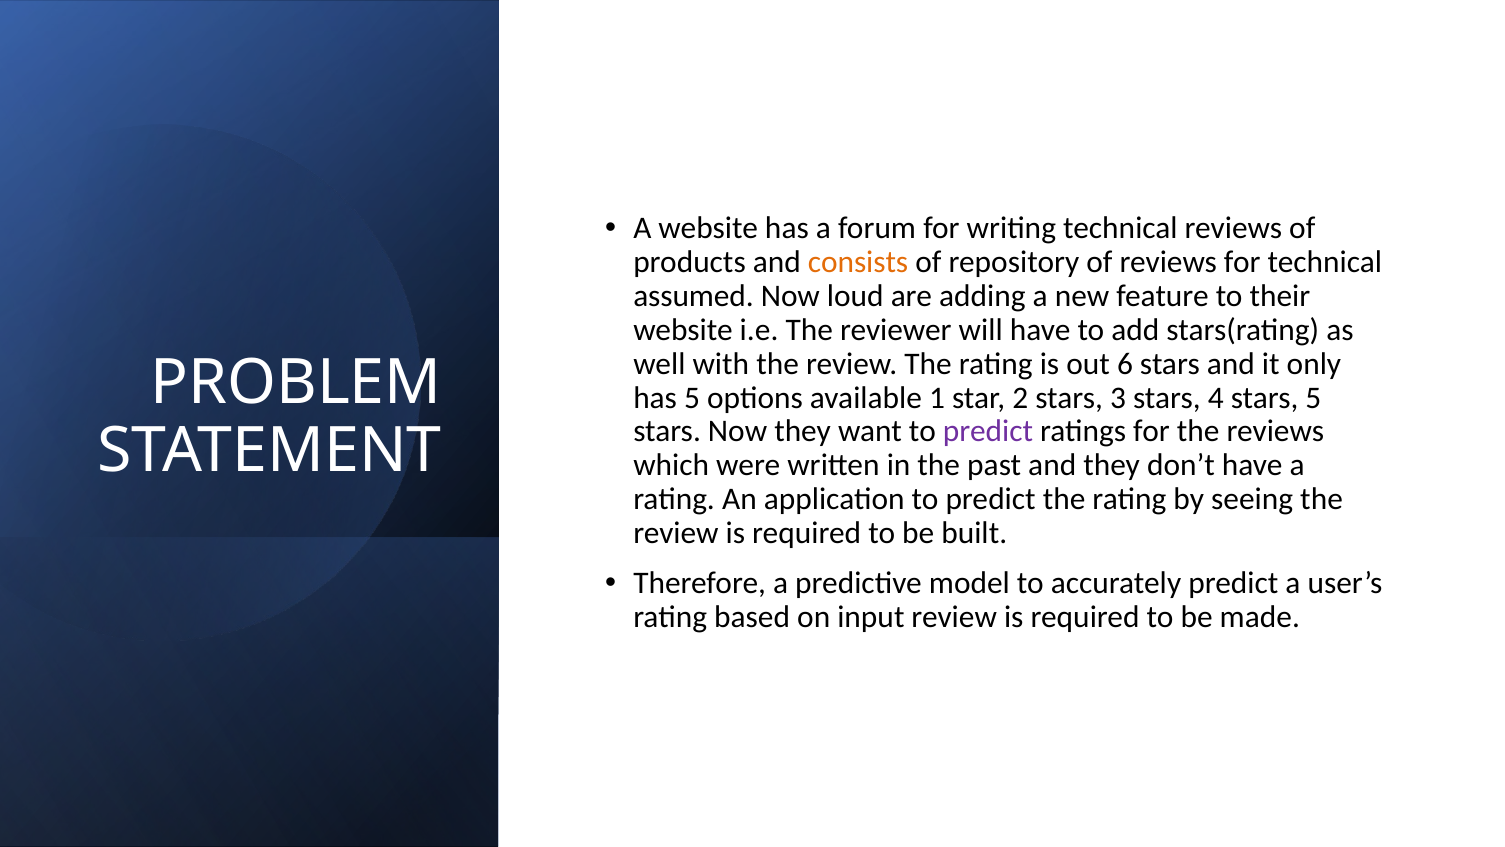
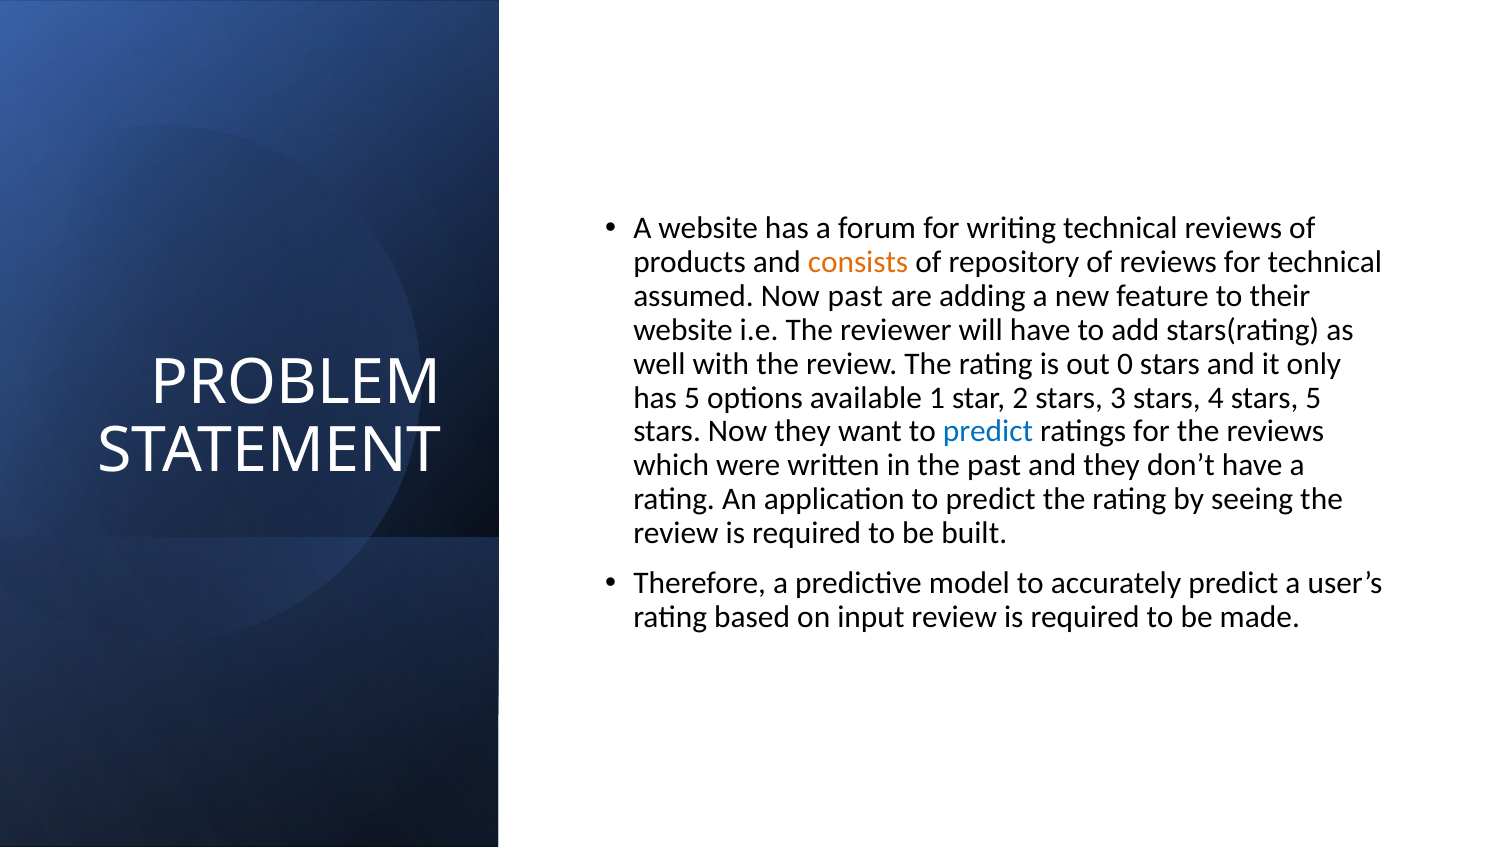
Now loud: loud -> past (855, 296)
6: 6 -> 0 (1125, 364)
predict colour: purple -> blue (988, 431)
